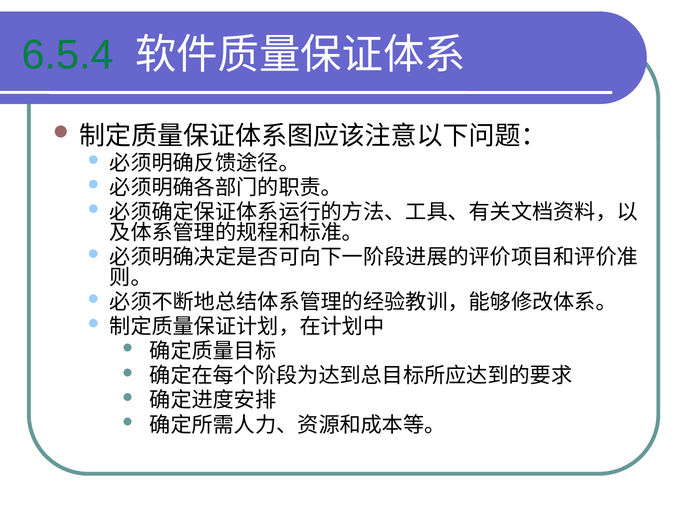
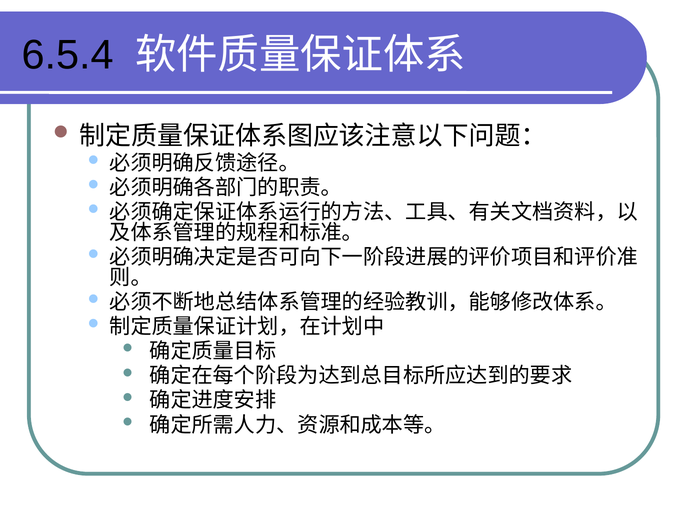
6.5.4 colour: green -> black (68, 55)
